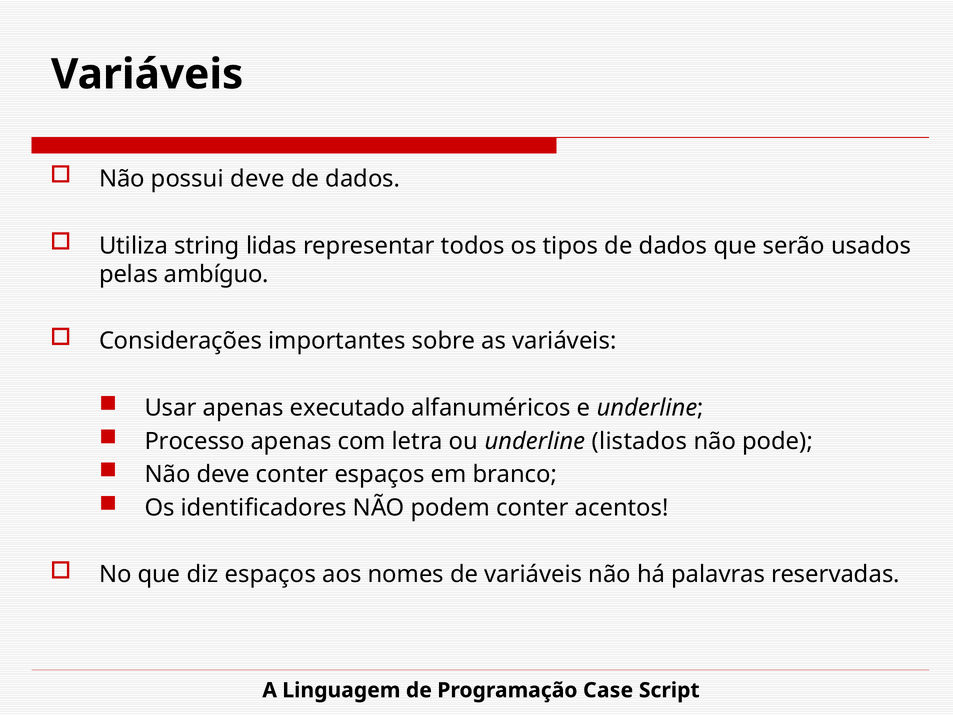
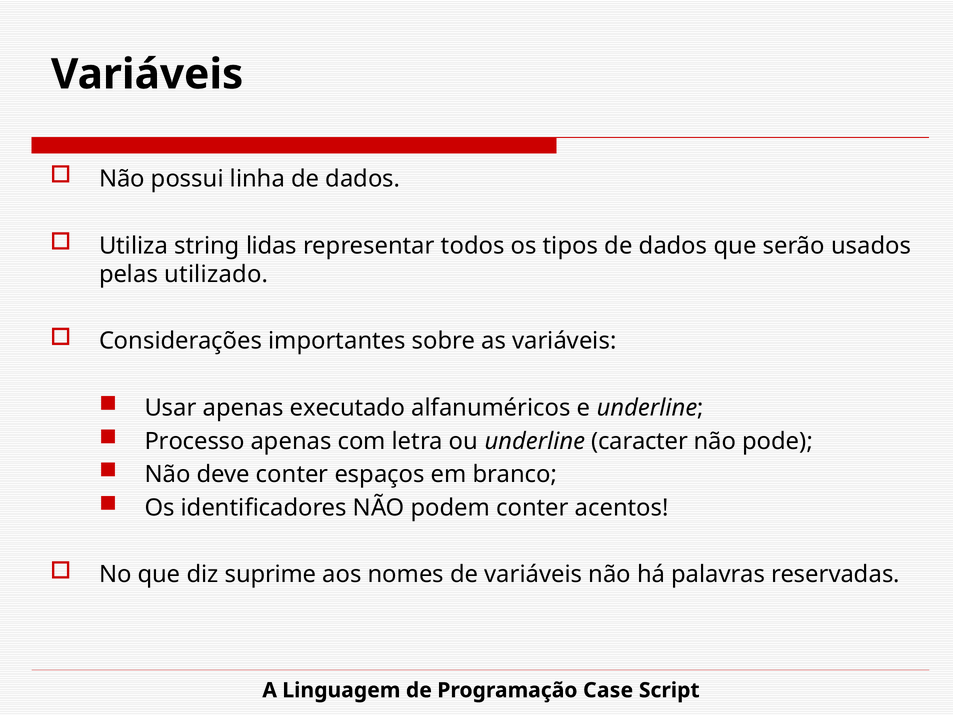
possui deve: deve -> linha (257, 179)
ambíguo: ambíguo -> utilizado (216, 274)
listados: listados -> caracter (640, 441)
diz espaços: espaços -> suprime (271, 574)
